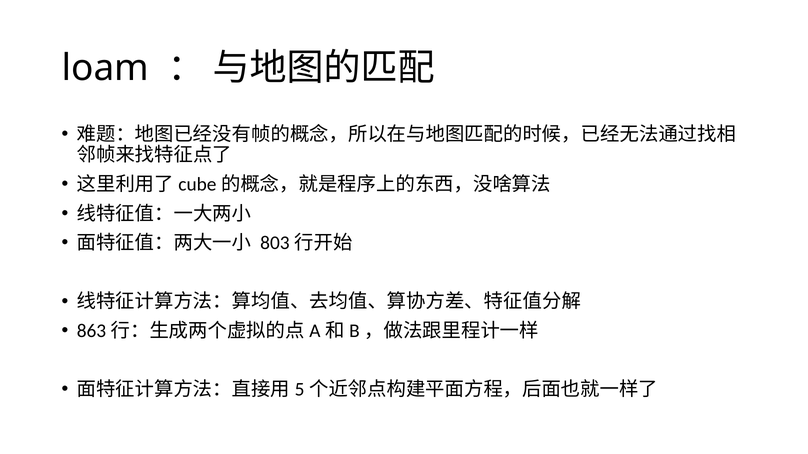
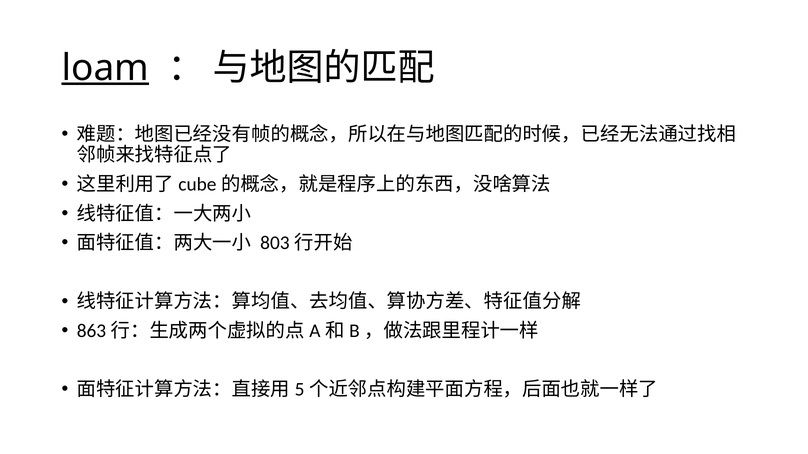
loam underline: none -> present (105, 68)
